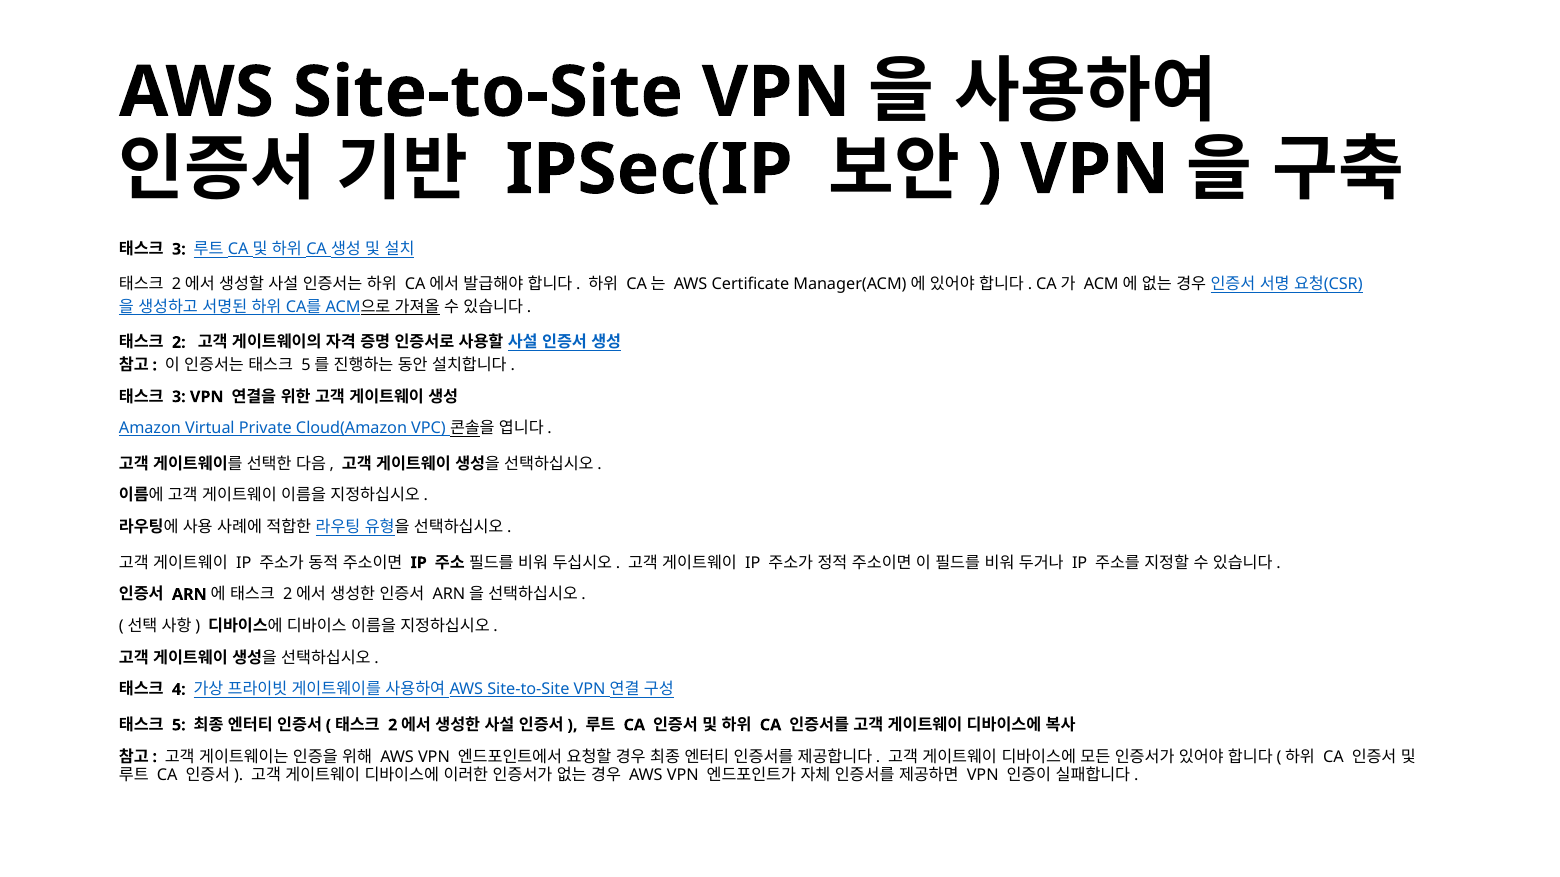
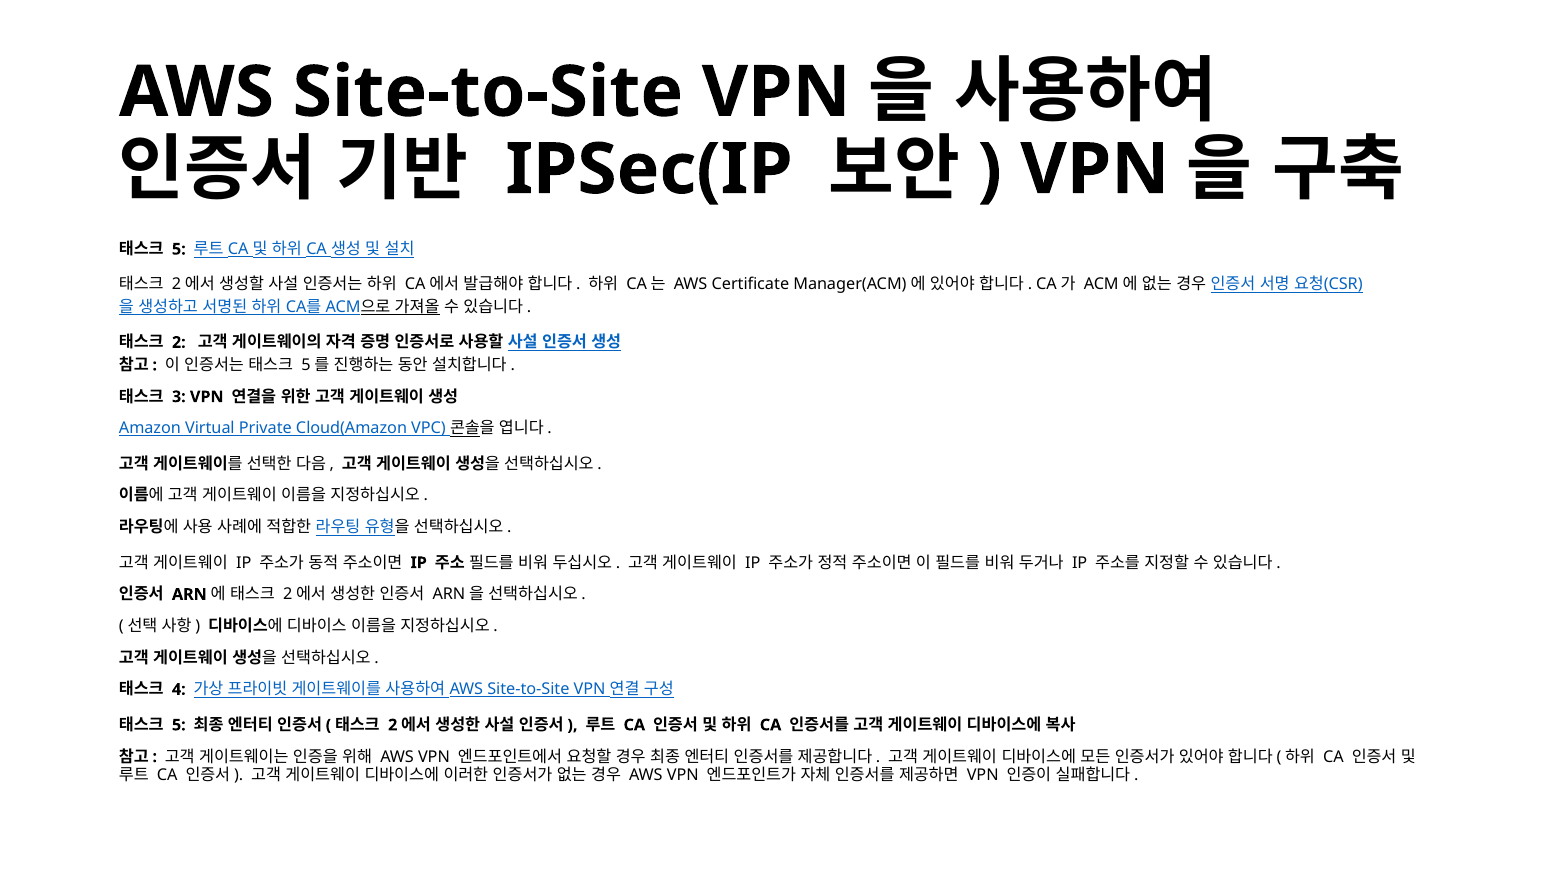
3: 3 -> 5 (179, 249)
